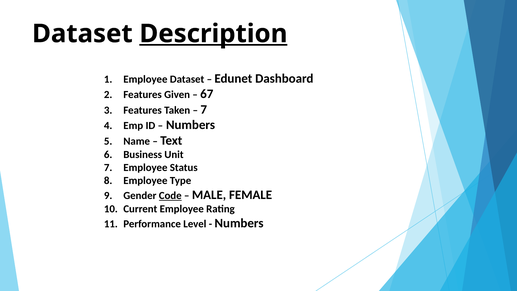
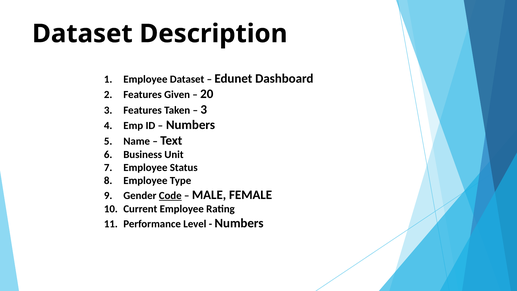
Description underline: present -> none (213, 34)
67: 67 -> 20 (207, 94)
7: 7 -> 3 (204, 109)
